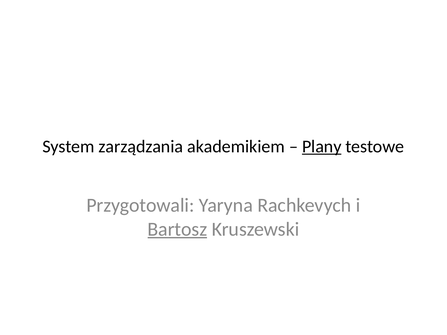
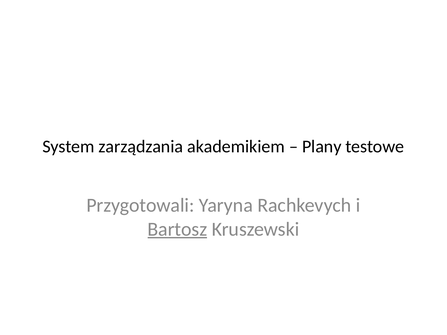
Plany underline: present -> none (322, 147)
